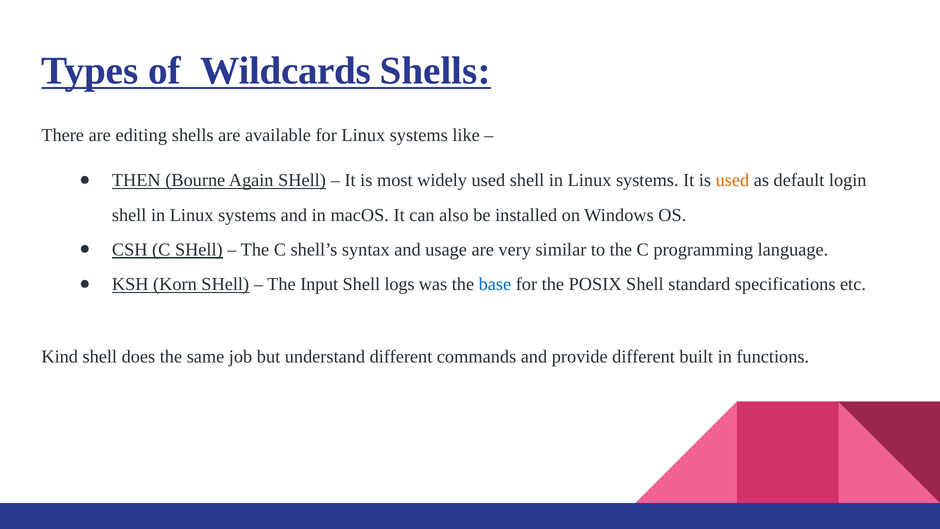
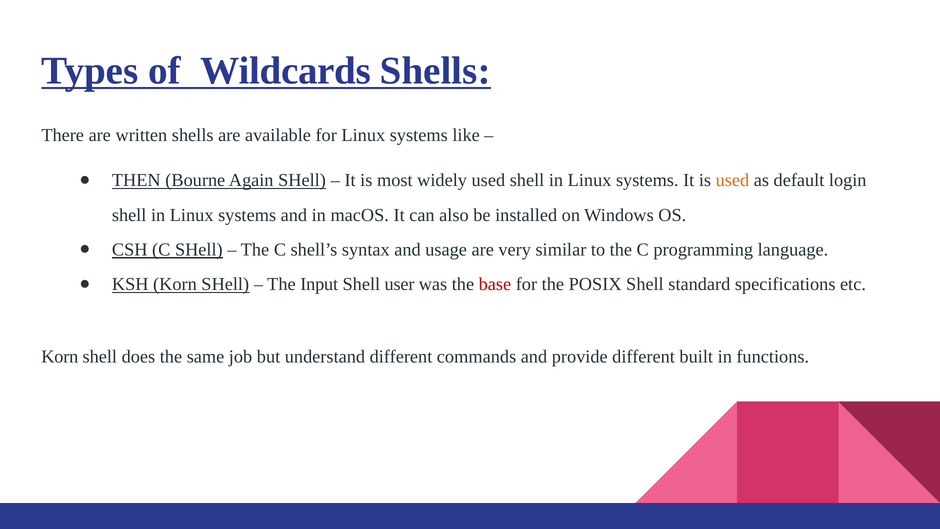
editing: editing -> written (141, 135)
logs: logs -> user (400, 284)
base colour: blue -> red (495, 284)
Kind: Kind -> Korn (60, 356)
